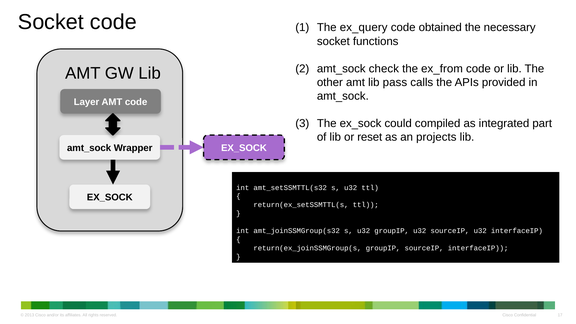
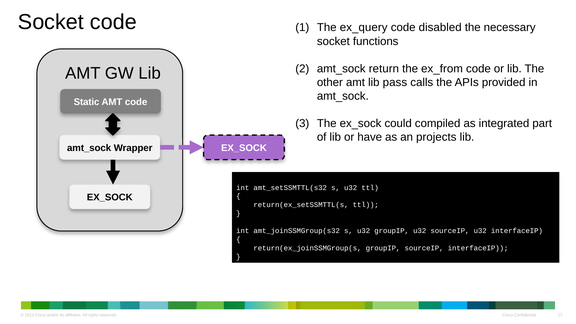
obtained: obtained -> disabled (440, 28)
check: check -> return (384, 69)
Layer: Layer -> Static (87, 102)
reset: reset -> have (370, 137)
